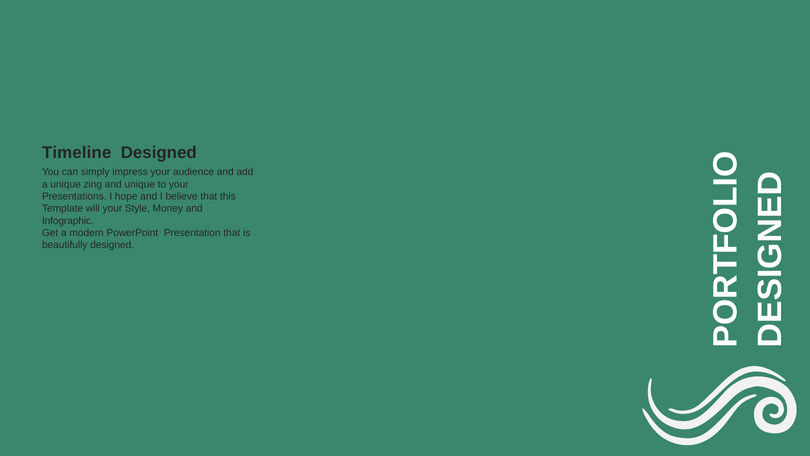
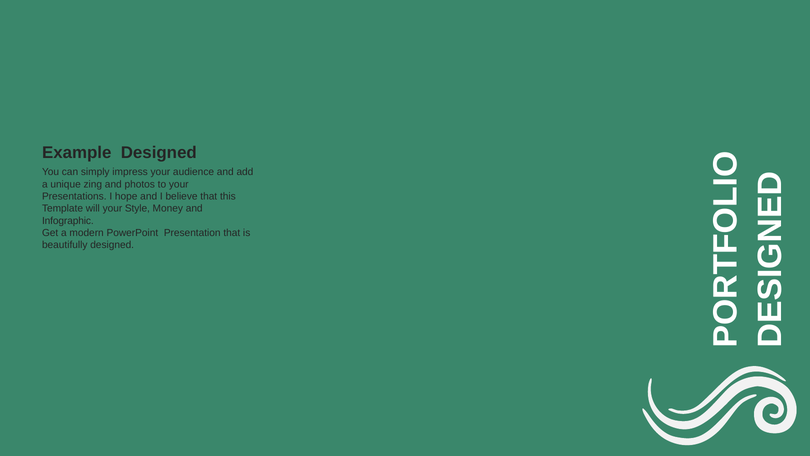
Timeline: Timeline -> Example (77, 152)
and unique: unique -> photos (140, 184)
